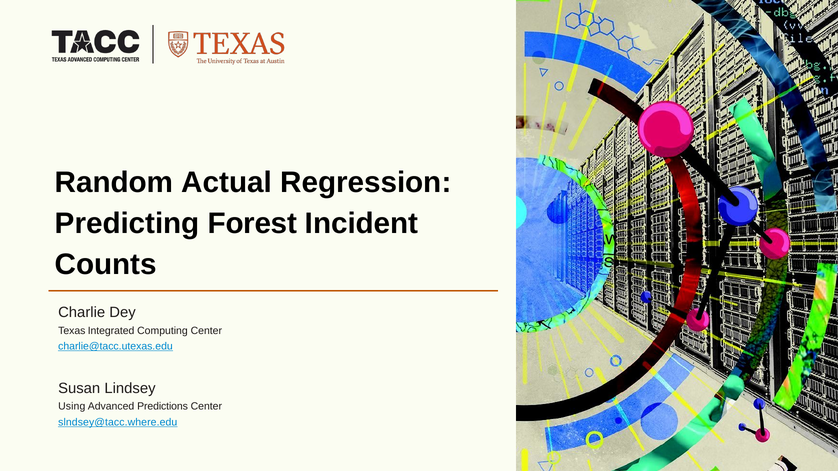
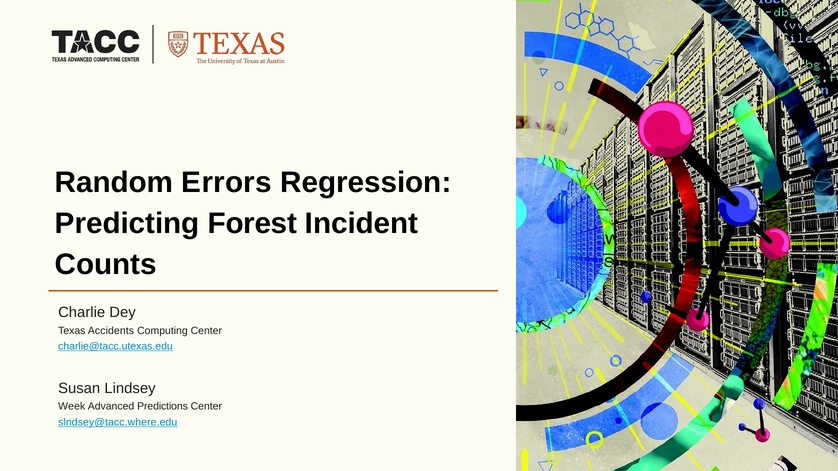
Actual: Actual -> Errors (227, 183)
Integrated: Integrated -> Accidents (111, 331)
Using: Using -> Week (72, 407)
